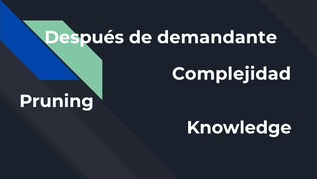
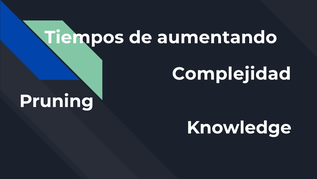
Después: Después -> Tiempos (84, 37)
demandante: demandante -> aumentando (217, 37)
